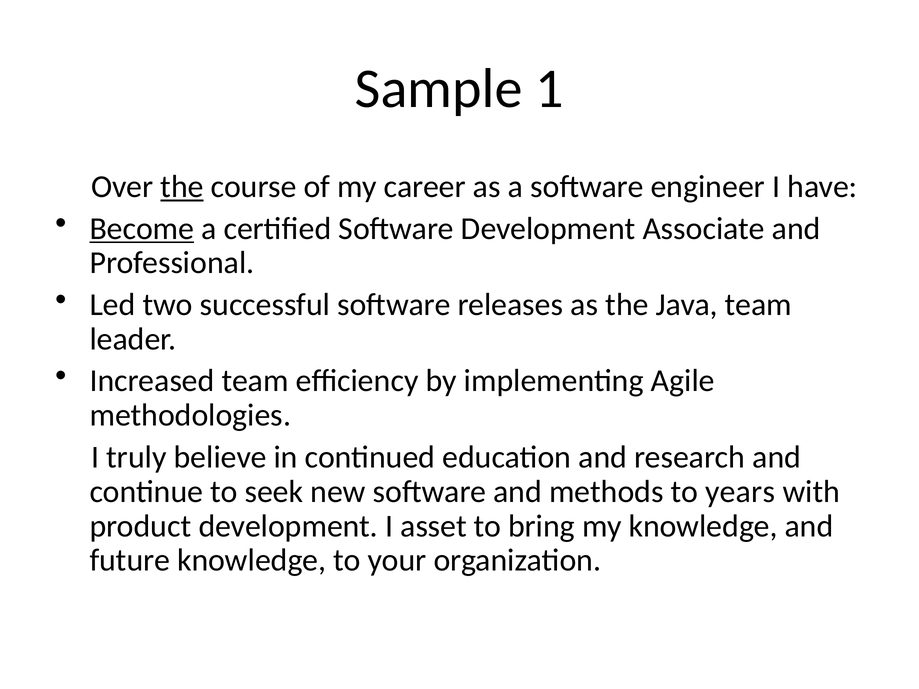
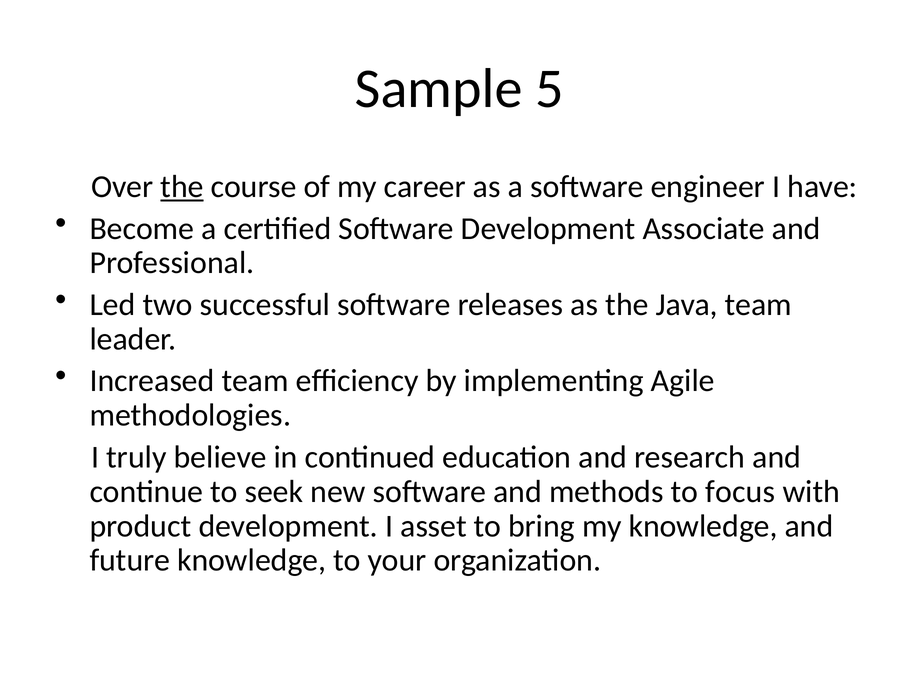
1: 1 -> 5 (549, 89)
Become underline: present -> none (142, 229)
years: years -> focus (740, 492)
